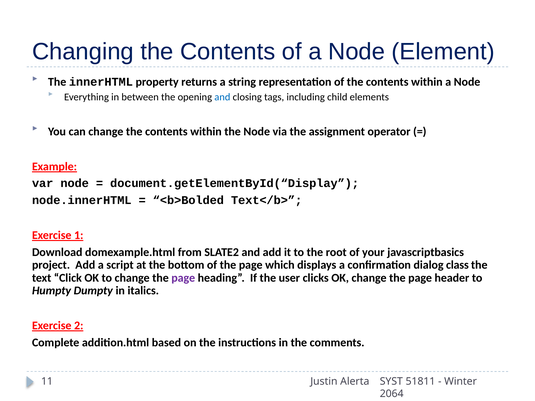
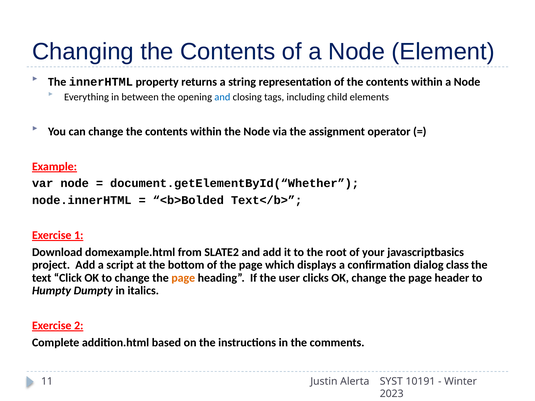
document.getElementById(“Display: document.getElementById(“Display -> document.getElementById(“Whether (235, 184)
page colour: purple -> orange (183, 278)
51811: 51811 -> 10191 (420, 382)
2064: 2064 -> 2023 (392, 394)
